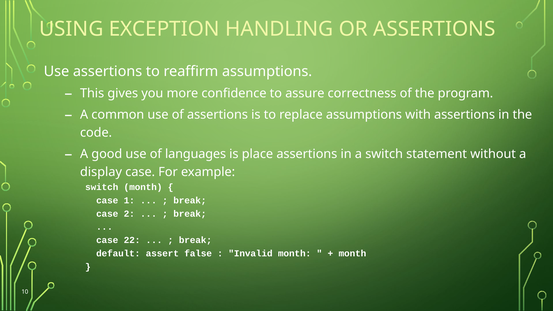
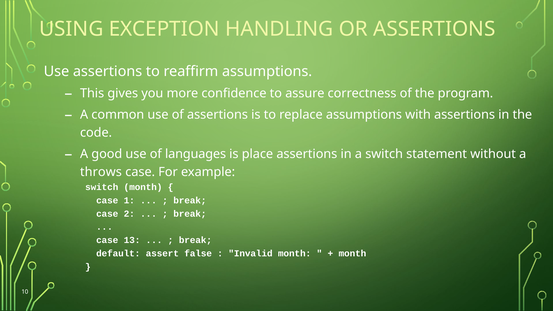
display: display -> throws (101, 172)
22: 22 -> 13 (132, 240)
